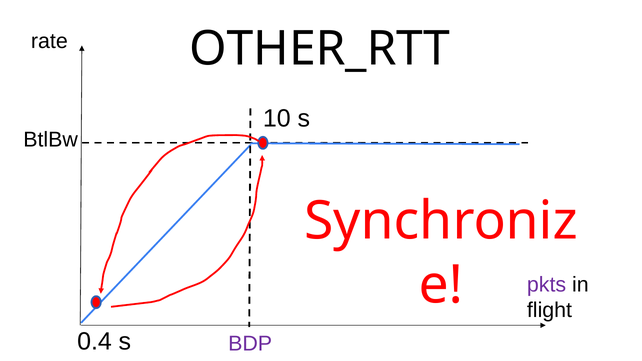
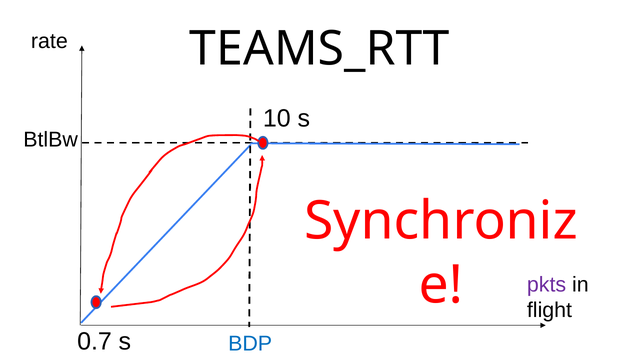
OTHER_RTT: OTHER_RTT -> TEAMS_RTT (320, 49)
0.4: 0.4 -> 0.7 (94, 342)
BDP colour: purple -> blue (250, 344)
